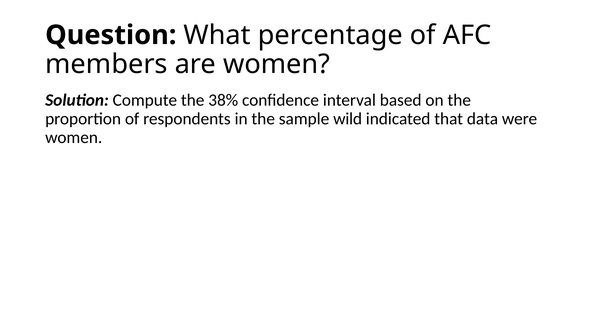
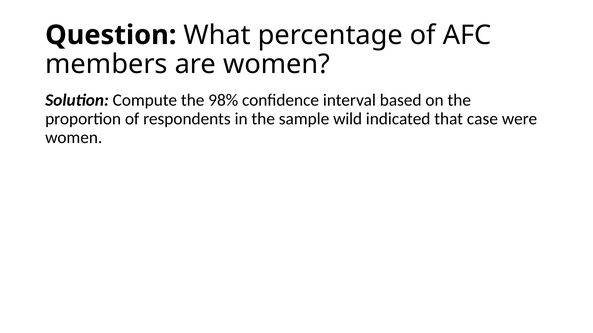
38%: 38% -> 98% (223, 100)
data: data -> case (482, 119)
